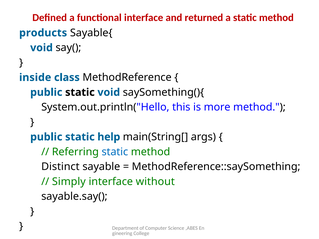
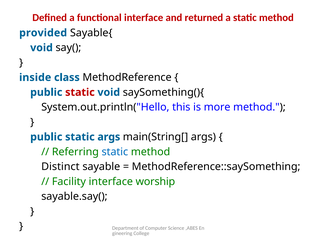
products: products -> provided (43, 33)
static colour: black -> red (80, 92)
static help: help -> args (109, 137)
Simply: Simply -> Facility (69, 182)
without: without -> worship (155, 182)
